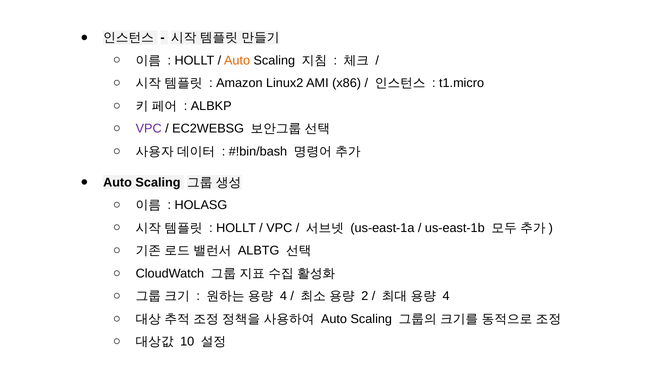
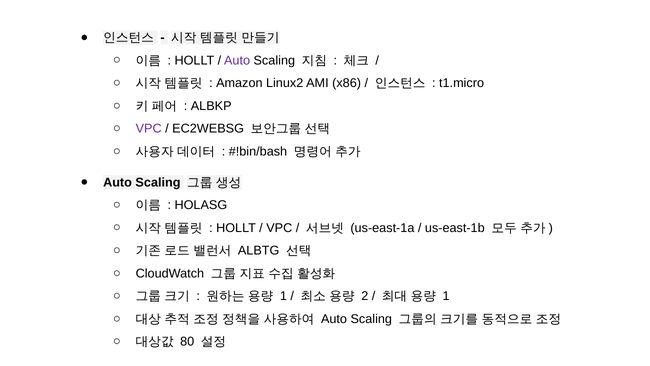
Auto colour: orange -> purple (237, 60)
4: 4 -> 1 (283, 296)
4: 4 -> 1 (446, 296)
10: 10 -> 80 (187, 341)
